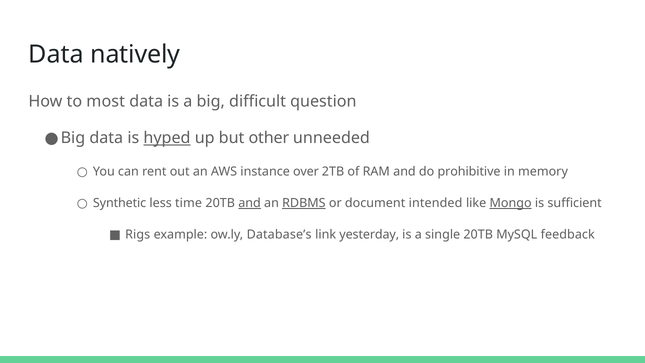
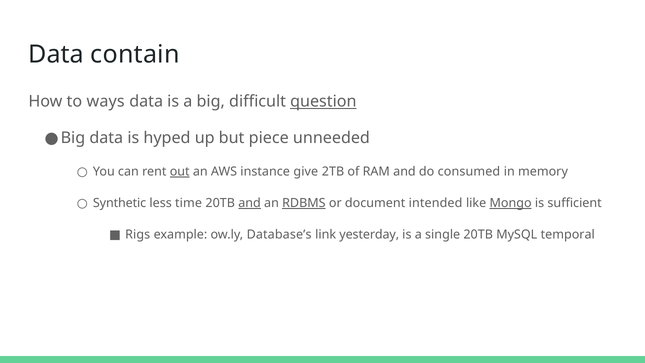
natively: natively -> contain (135, 55)
most: most -> ways (106, 101)
question underline: none -> present (323, 101)
hyped underline: present -> none (167, 138)
other: other -> piece (269, 138)
out underline: none -> present (180, 172)
over: over -> give (306, 172)
prohibitive: prohibitive -> consumed (469, 172)
feedback: feedback -> temporal (568, 235)
